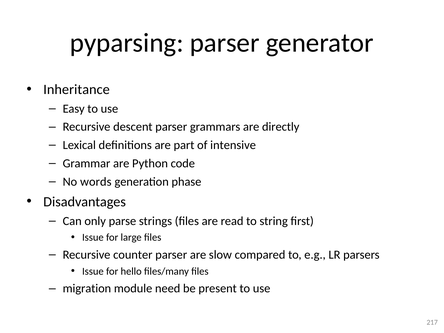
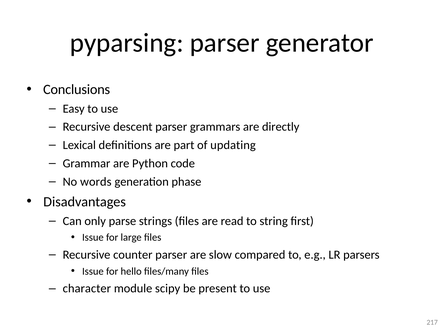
Inheritance: Inheritance -> Conclusions (77, 89)
intensive: intensive -> updating (233, 145)
migration: migration -> character (87, 289)
need: need -> scipy (168, 289)
